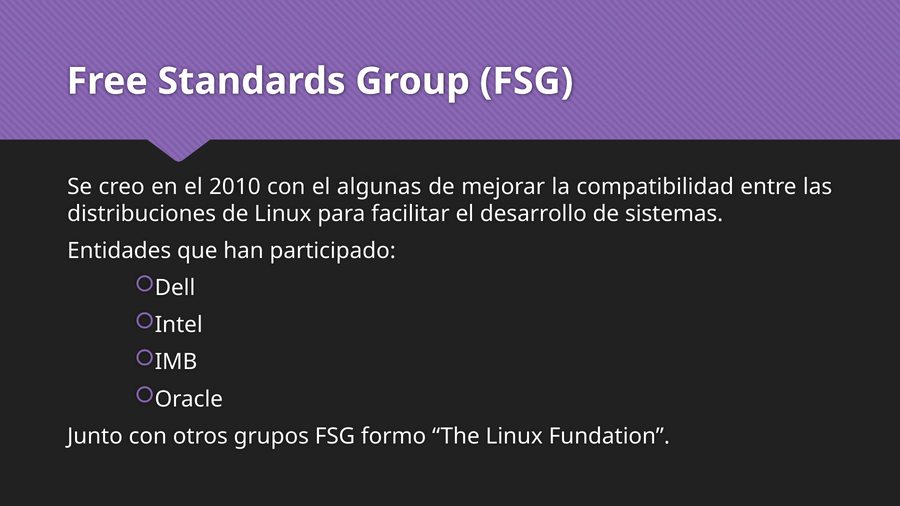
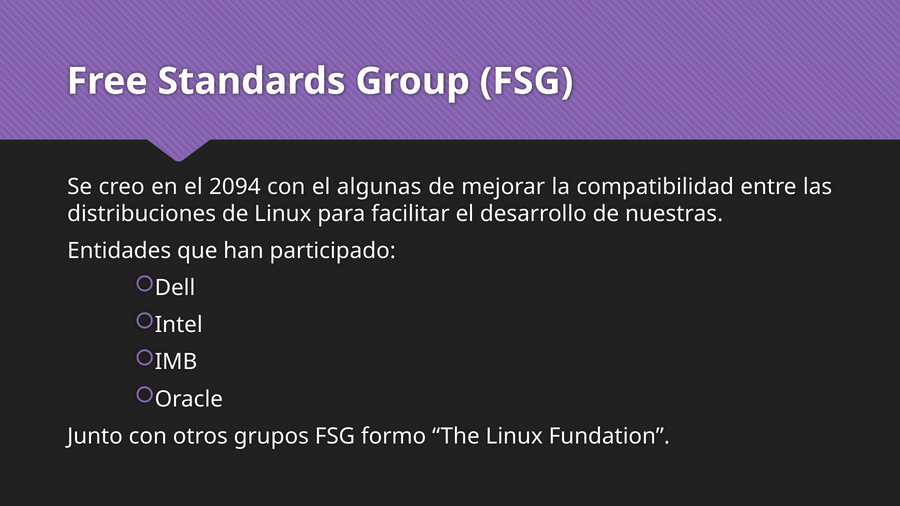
2010: 2010 -> 2094 (235, 187)
sistemas: sistemas -> nuestras (674, 214)
